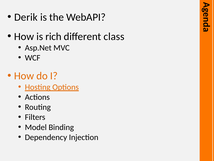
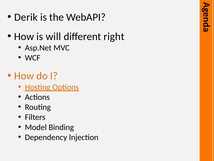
rich: rich -> will (53, 36)
class: class -> right (114, 36)
